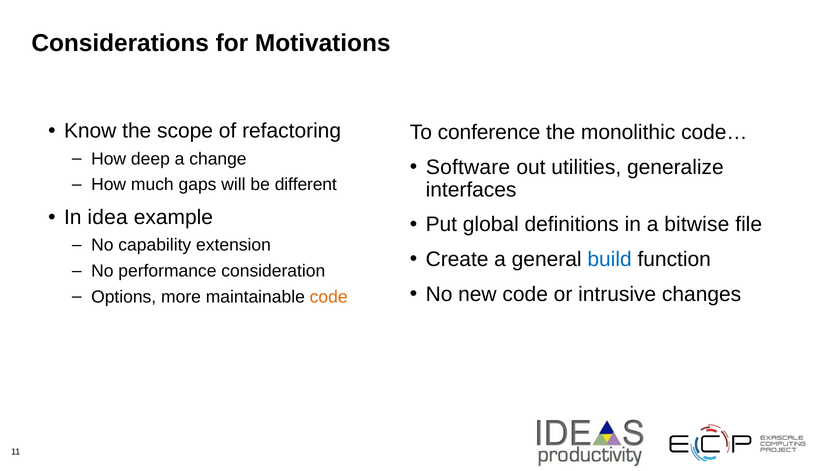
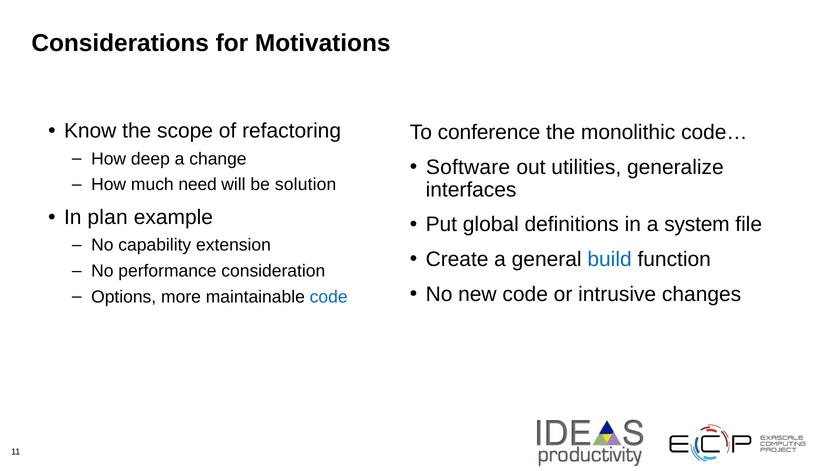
gaps: gaps -> need (198, 185)
different: different -> solution (306, 185)
idea: idea -> plan (108, 218)
bitwise: bitwise -> system (697, 225)
code colour: orange -> blue (329, 297)
